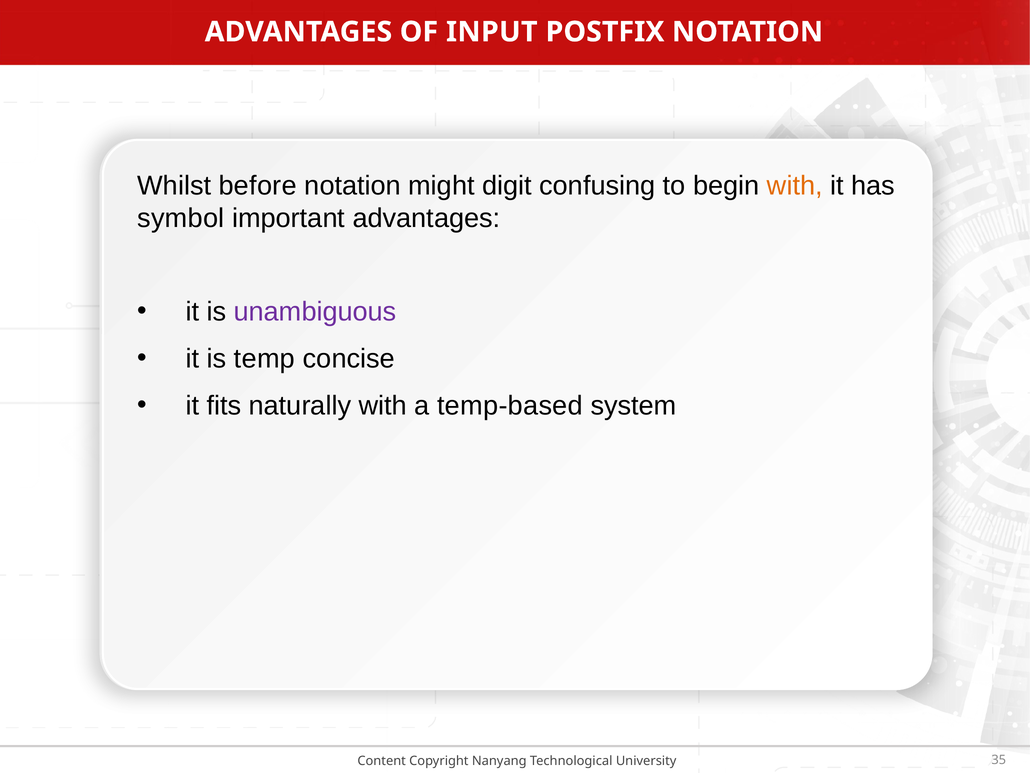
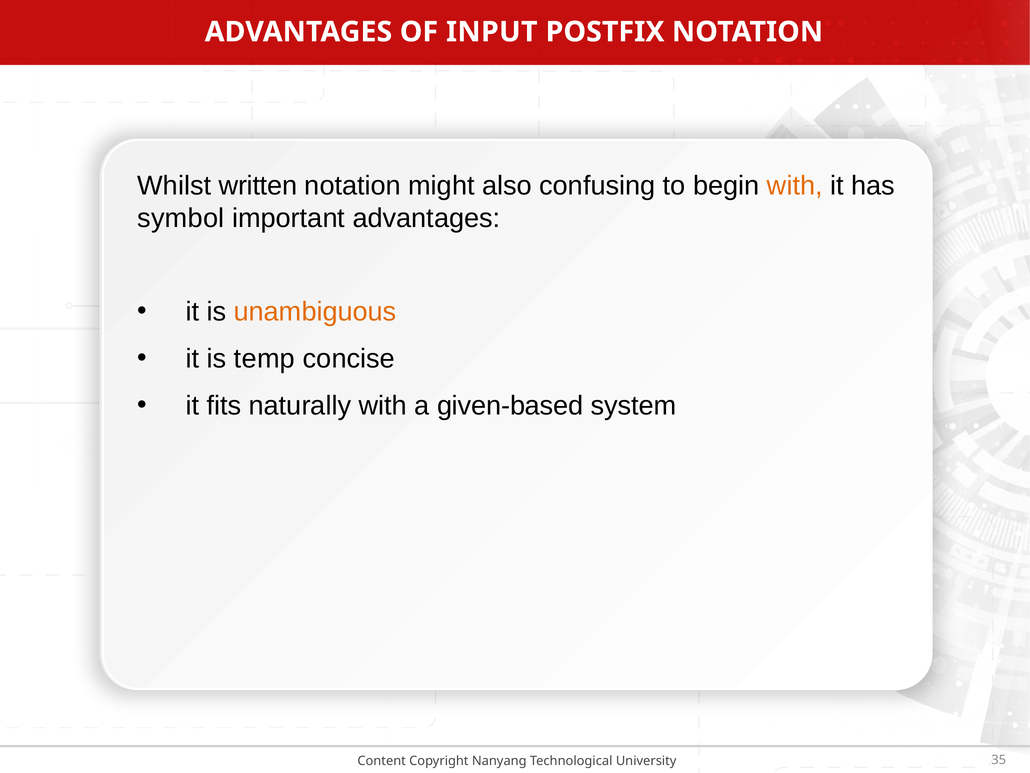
before: before -> written (258, 185)
digit: digit -> also (507, 185)
unambiguous colour: purple -> orange (315, 312)
temp-based: temp-based -> given-based (510, 406)
